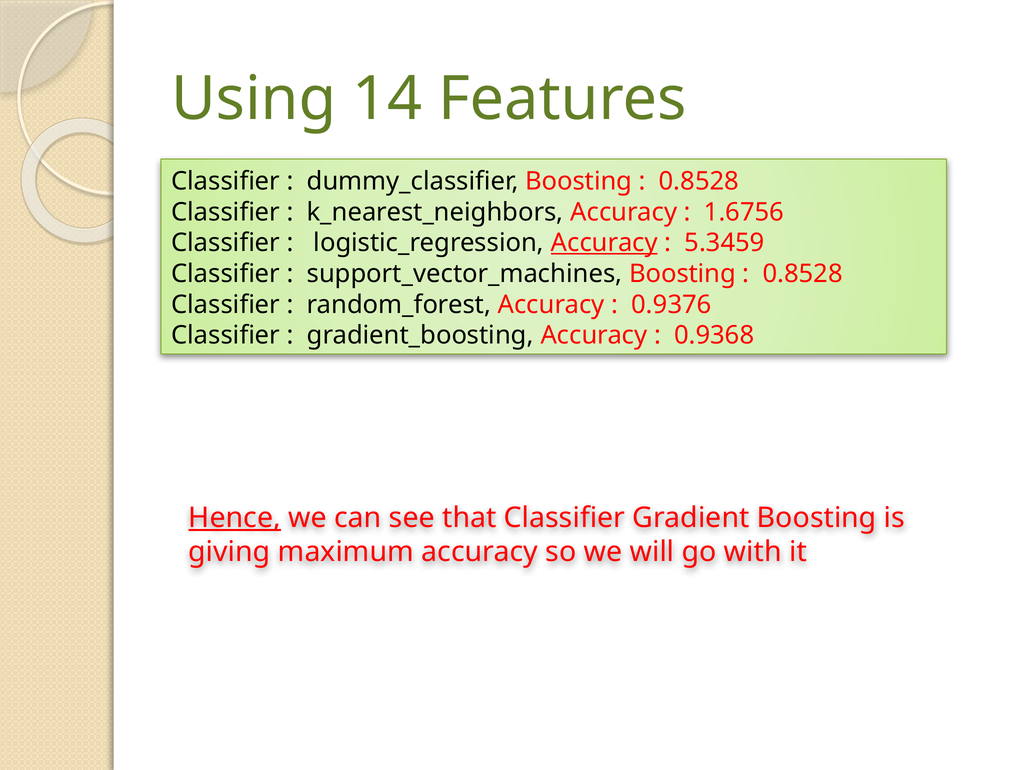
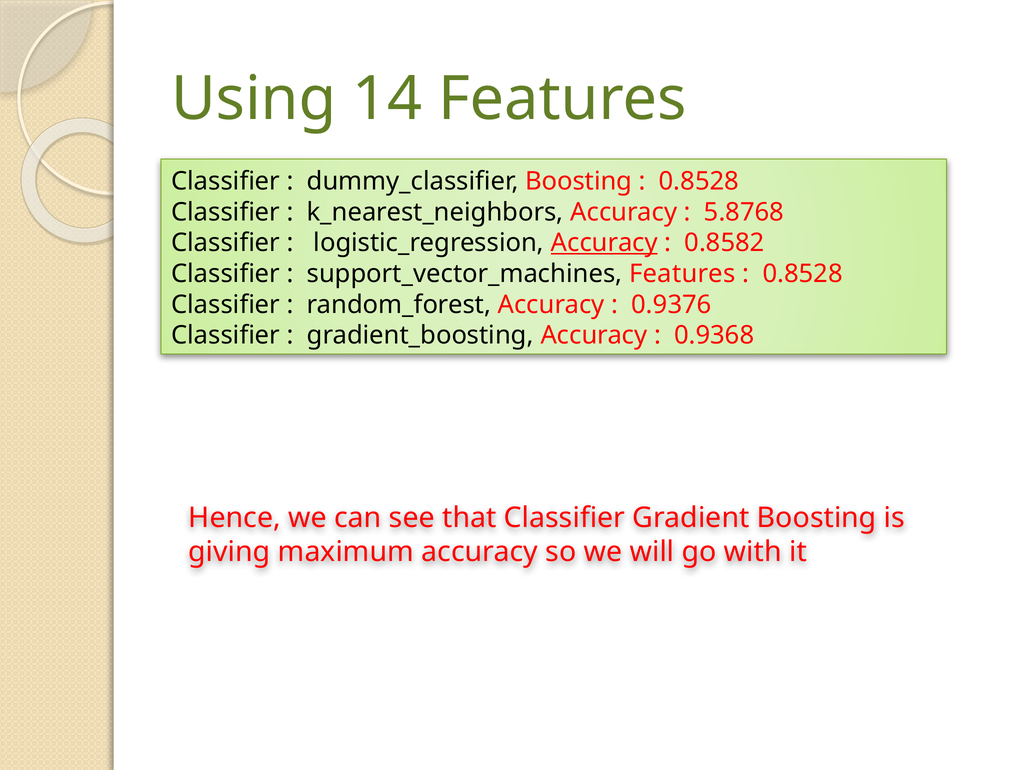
1.6756: 1.6756 -> 5.8768 (744, 212)
5.3459: 5.3459 -> 0.8582 (725, 243)
support_vector_machines Boosting: Boosting -> Features (682, 274)
Hence underline: present -> none (235, 517)
